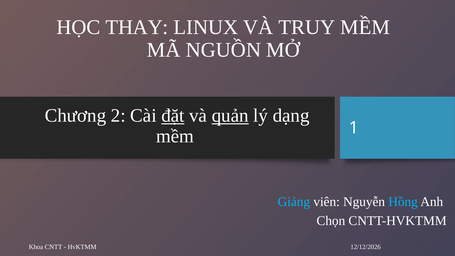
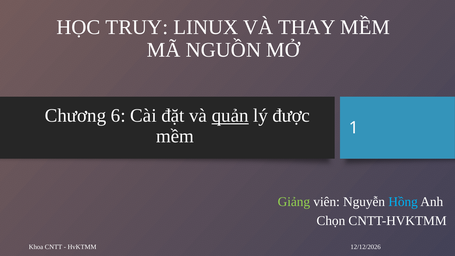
THAY: THAY -> TRUY (137, 27)
TRUY: TRUY -> THAY (307, 27)
2: 2 -> 6 (118, 116)
đặt underline: present -> none (173, 116)
dạng: dạng -> được (291, 116)
Giảng colour: light blue -> light green (294, 202)
